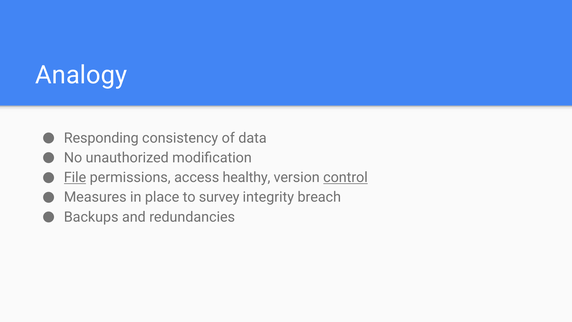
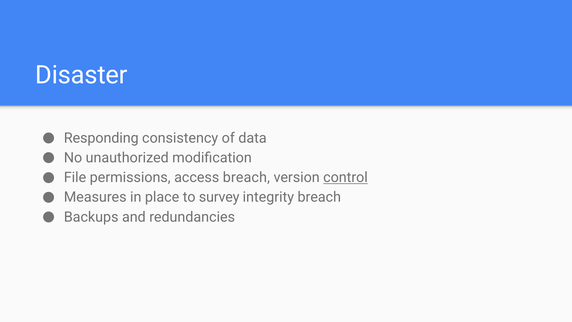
Analogy: Analogy -> Disaster (81, 75)
File underline: present -> none (75, 177)
access healthy: healthy -> breach (246, 177)
